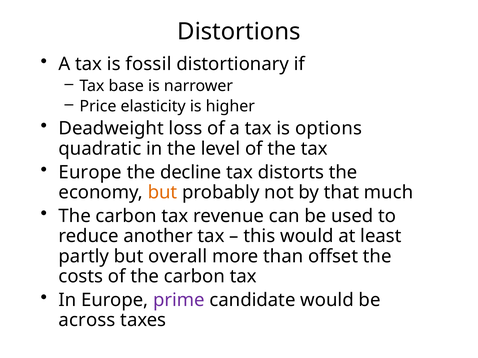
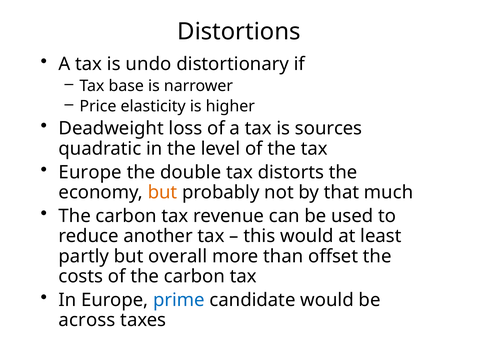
fossil: fossil -> undo (148, 64)
options: options -> sources (329, 129)
decline: decline -> double (191, 173)
prime colour: purple -> blue (179, 300)
